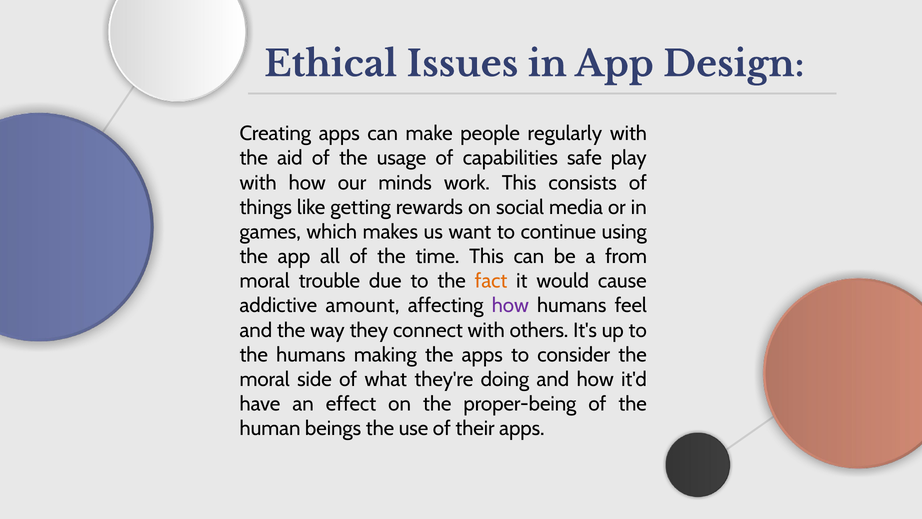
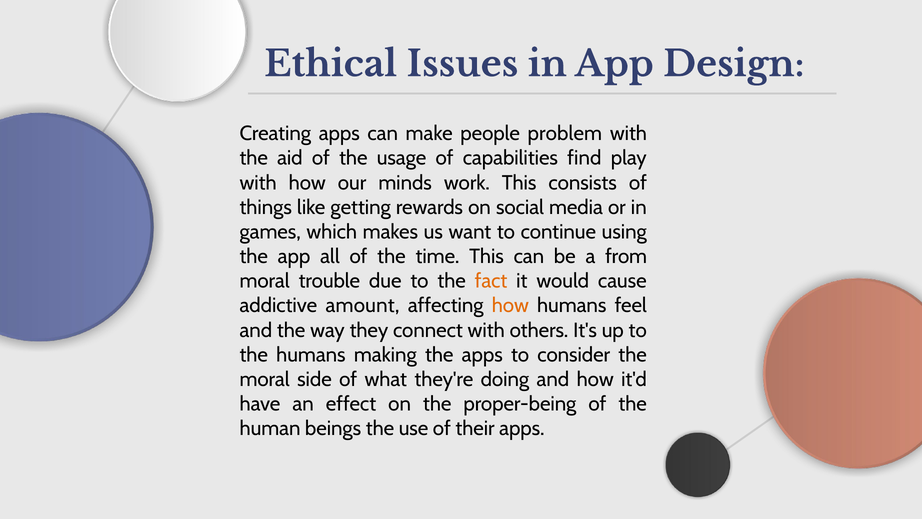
regularly: regularly -> problem (565, 133)
safe: safe -> find (584, 158)
how colour: purple -> orange (510, 305)
